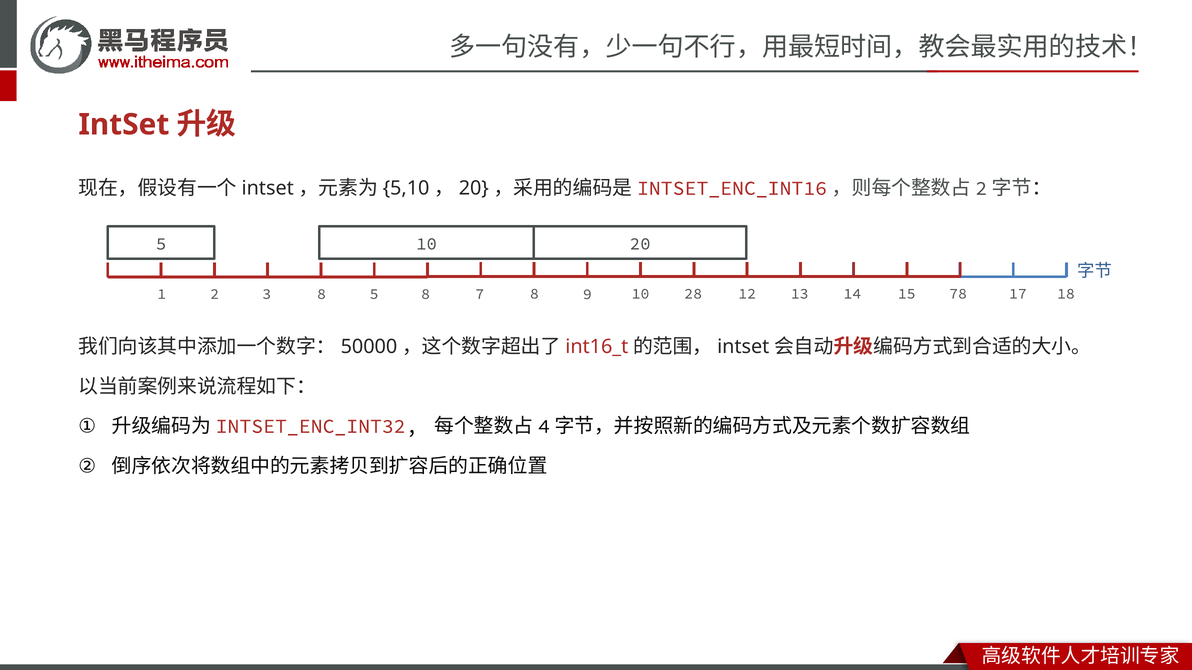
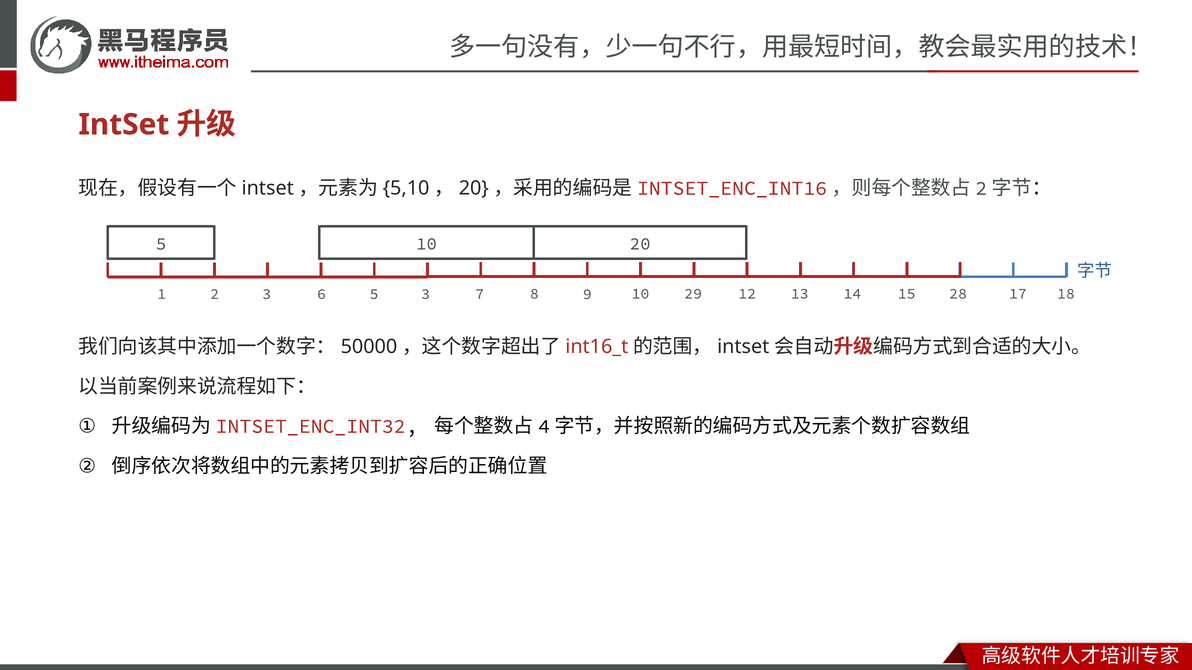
3 8: 8 -> 6 (321, 294)
5 8: 8 -> 3 (426, 294)
28: 28 -> 29 (693, 294)
78: 78 -> 28 (958, 294)
